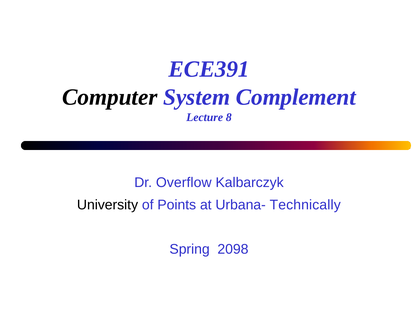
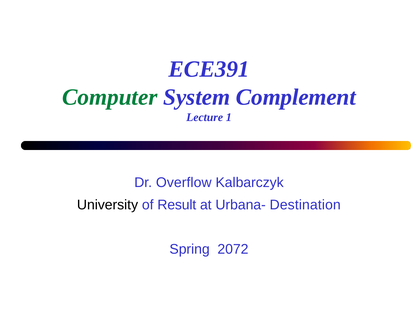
Computer colour: black -> green (110, 97)
8: 8 -> 1 (229, 117)
Points: Points -> Result (177, 204)
Technically: Technically -> Destination (305, 204)
2098: 2098 -> 2072 (233, 249)
